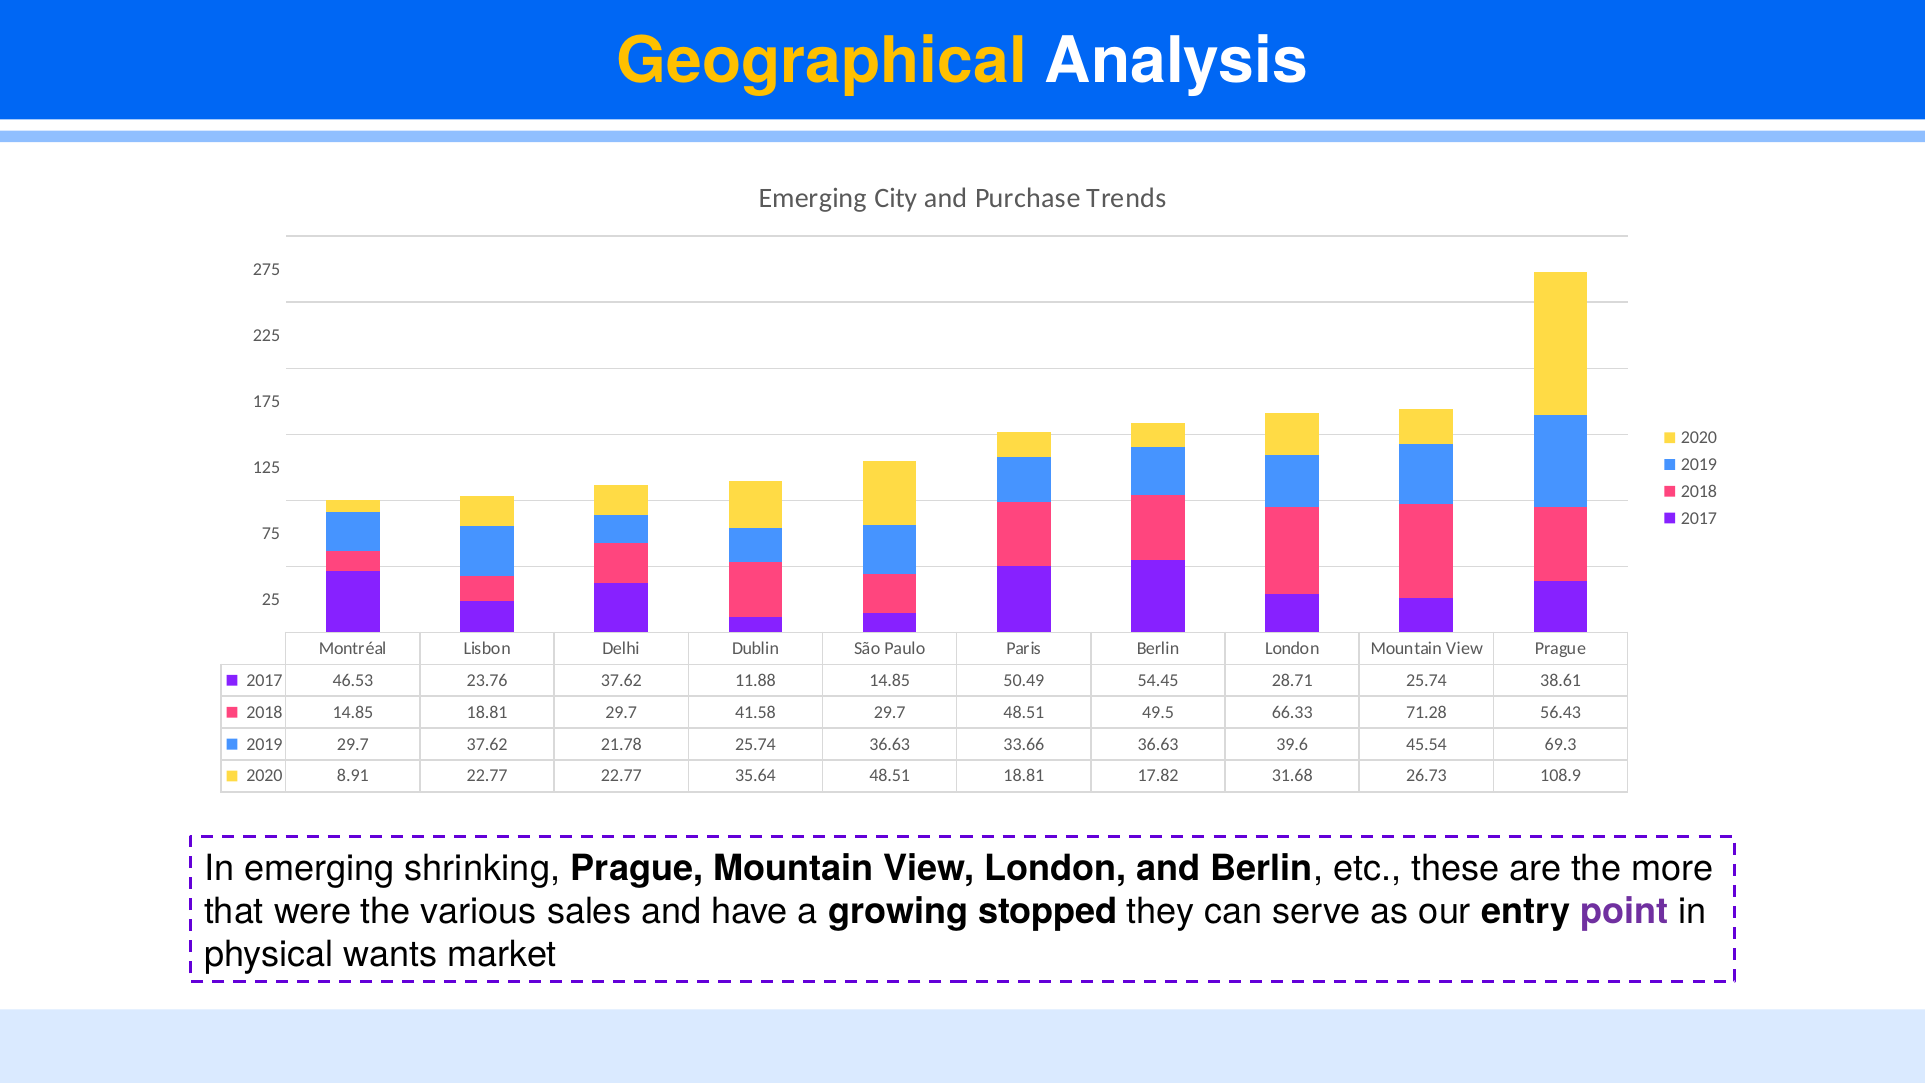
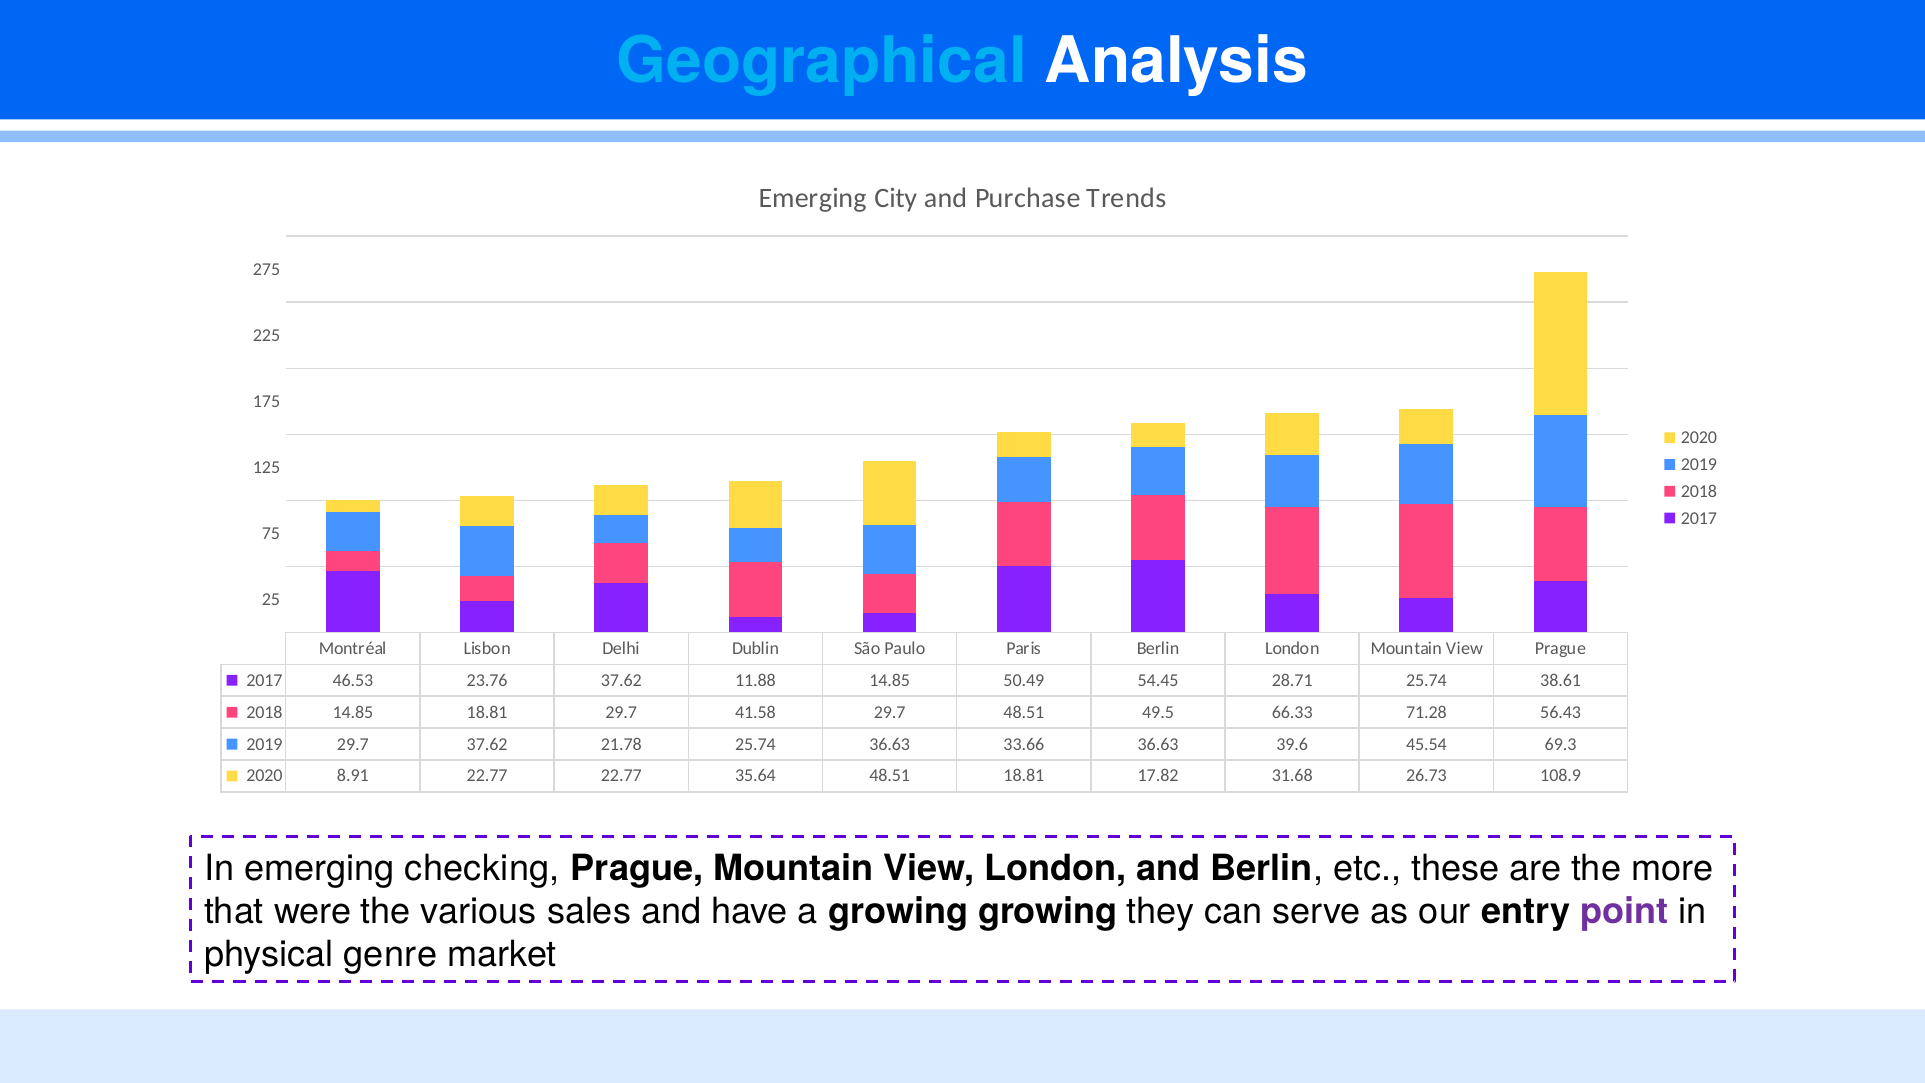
Geographical colour: yellow -> light blue (822, 62)
shrinking: shrinking -> checking (482, 868)
growing stopped: stopped -> growing (1048, 911)
wants: wants -> genre (390, 955)
